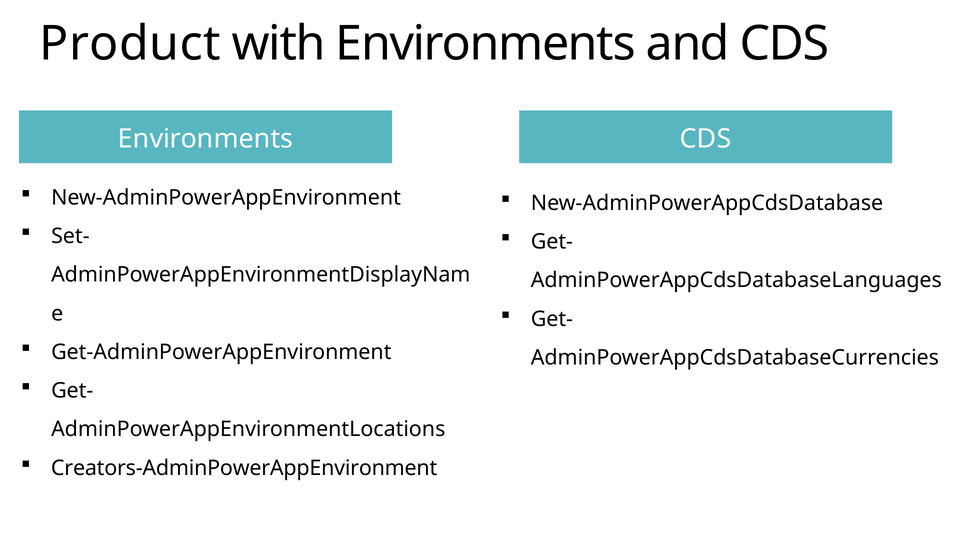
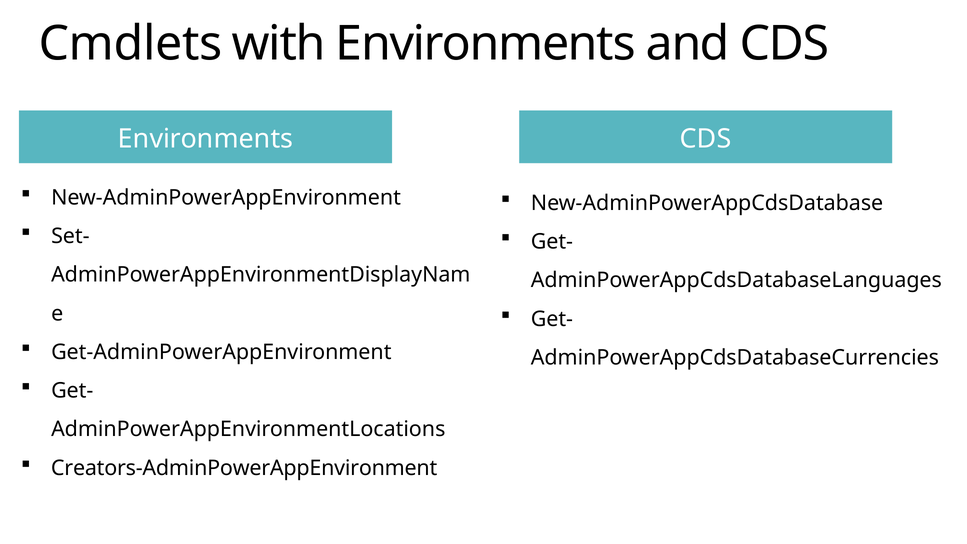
Product: Product -> Cmdlets (131, 44)
